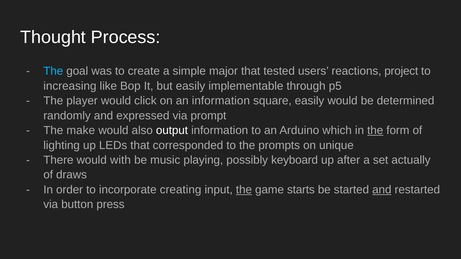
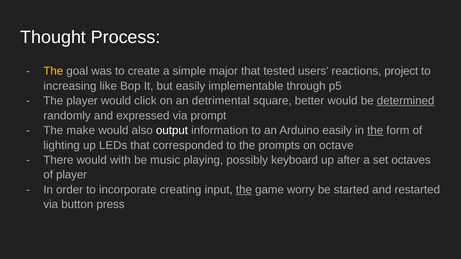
The colour: light blue -> yellow (53, 71)
an information: information -> detrimental (221, 101)
square easily: easily -> better (310, 101)
determined underline: none -> present (406, 101)
Arduino which: which -> easily (337, 131)
unique: unique -> octave (336, 145)
actually: actually -> octaves (411, 160)
of draws: draws -> player (72, 175)
starts: starts -> worry (301, 190)
and underline: present -> none (382, 190)
